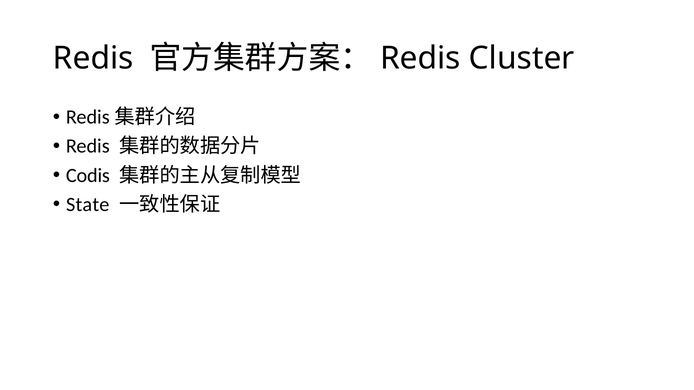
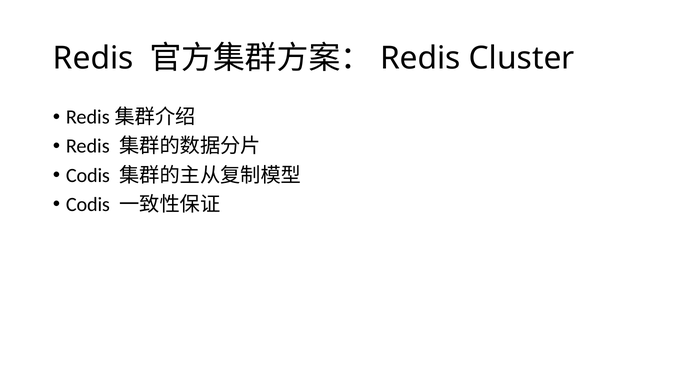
State: State -> Codis (88, 205)
